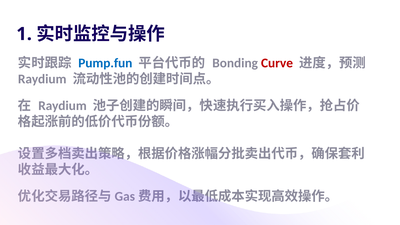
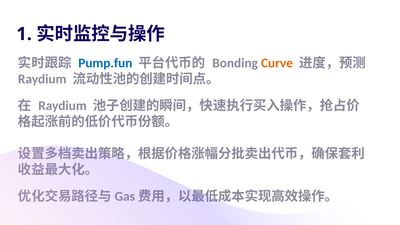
Curve colour: red -> orange (277, 63)
